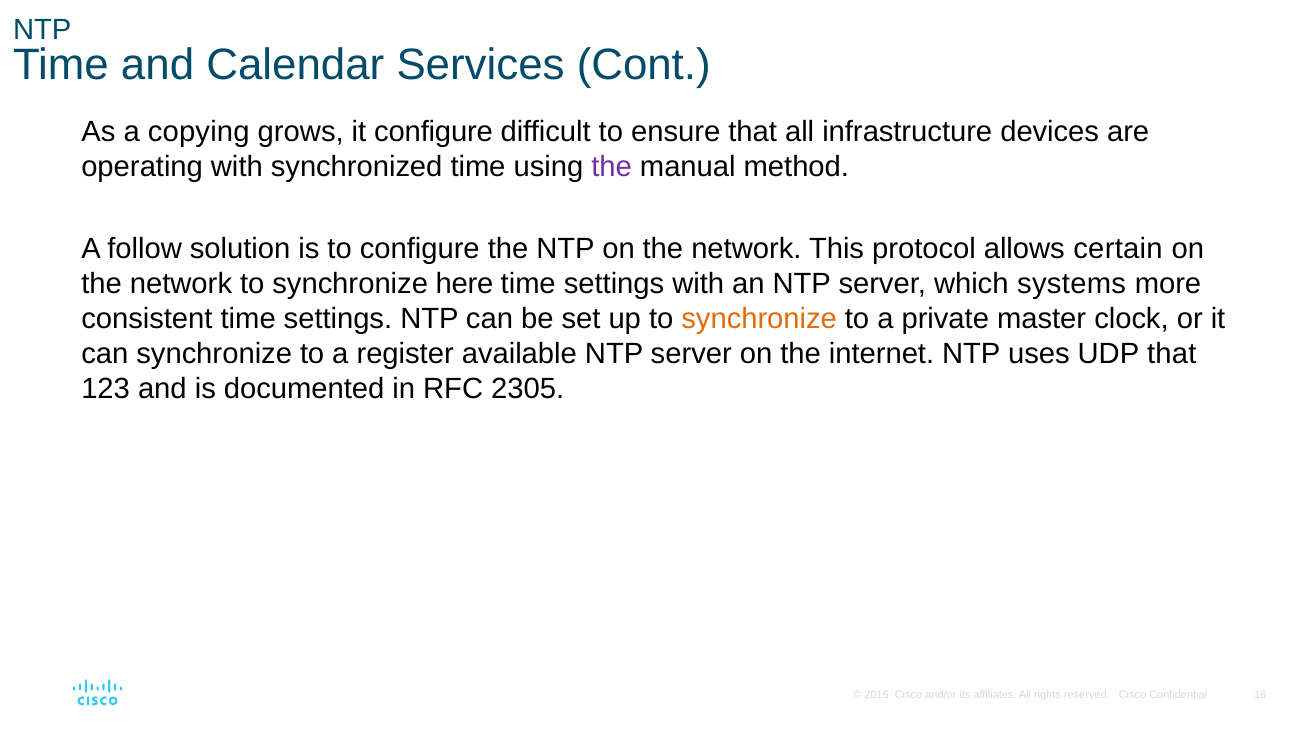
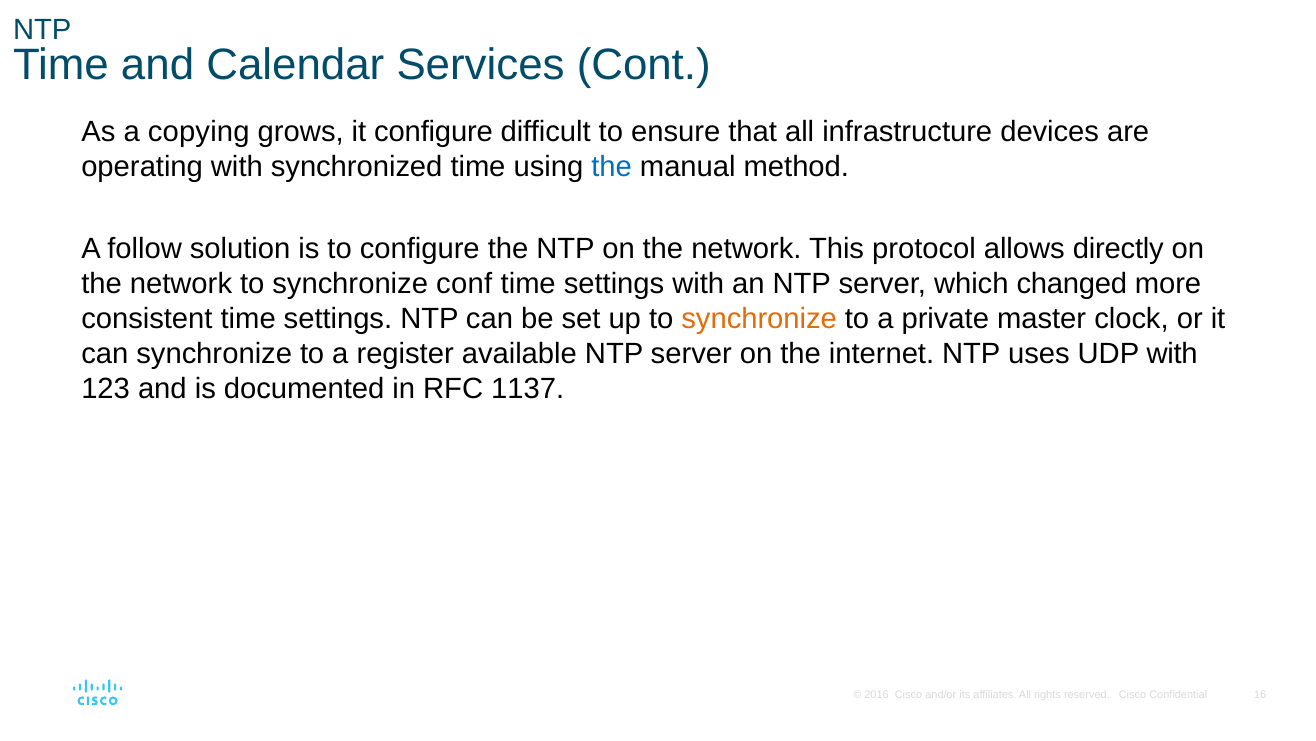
the colour: purple -> blue (612, 167)
certain: certain -> directly (1118, 248)
here: here -> conf (464, 284)
systems: systems -> changed (1072, 284)
UDP that: that -> with (1172, 354)
2305: 2305 -> 1137 (528, 389)
